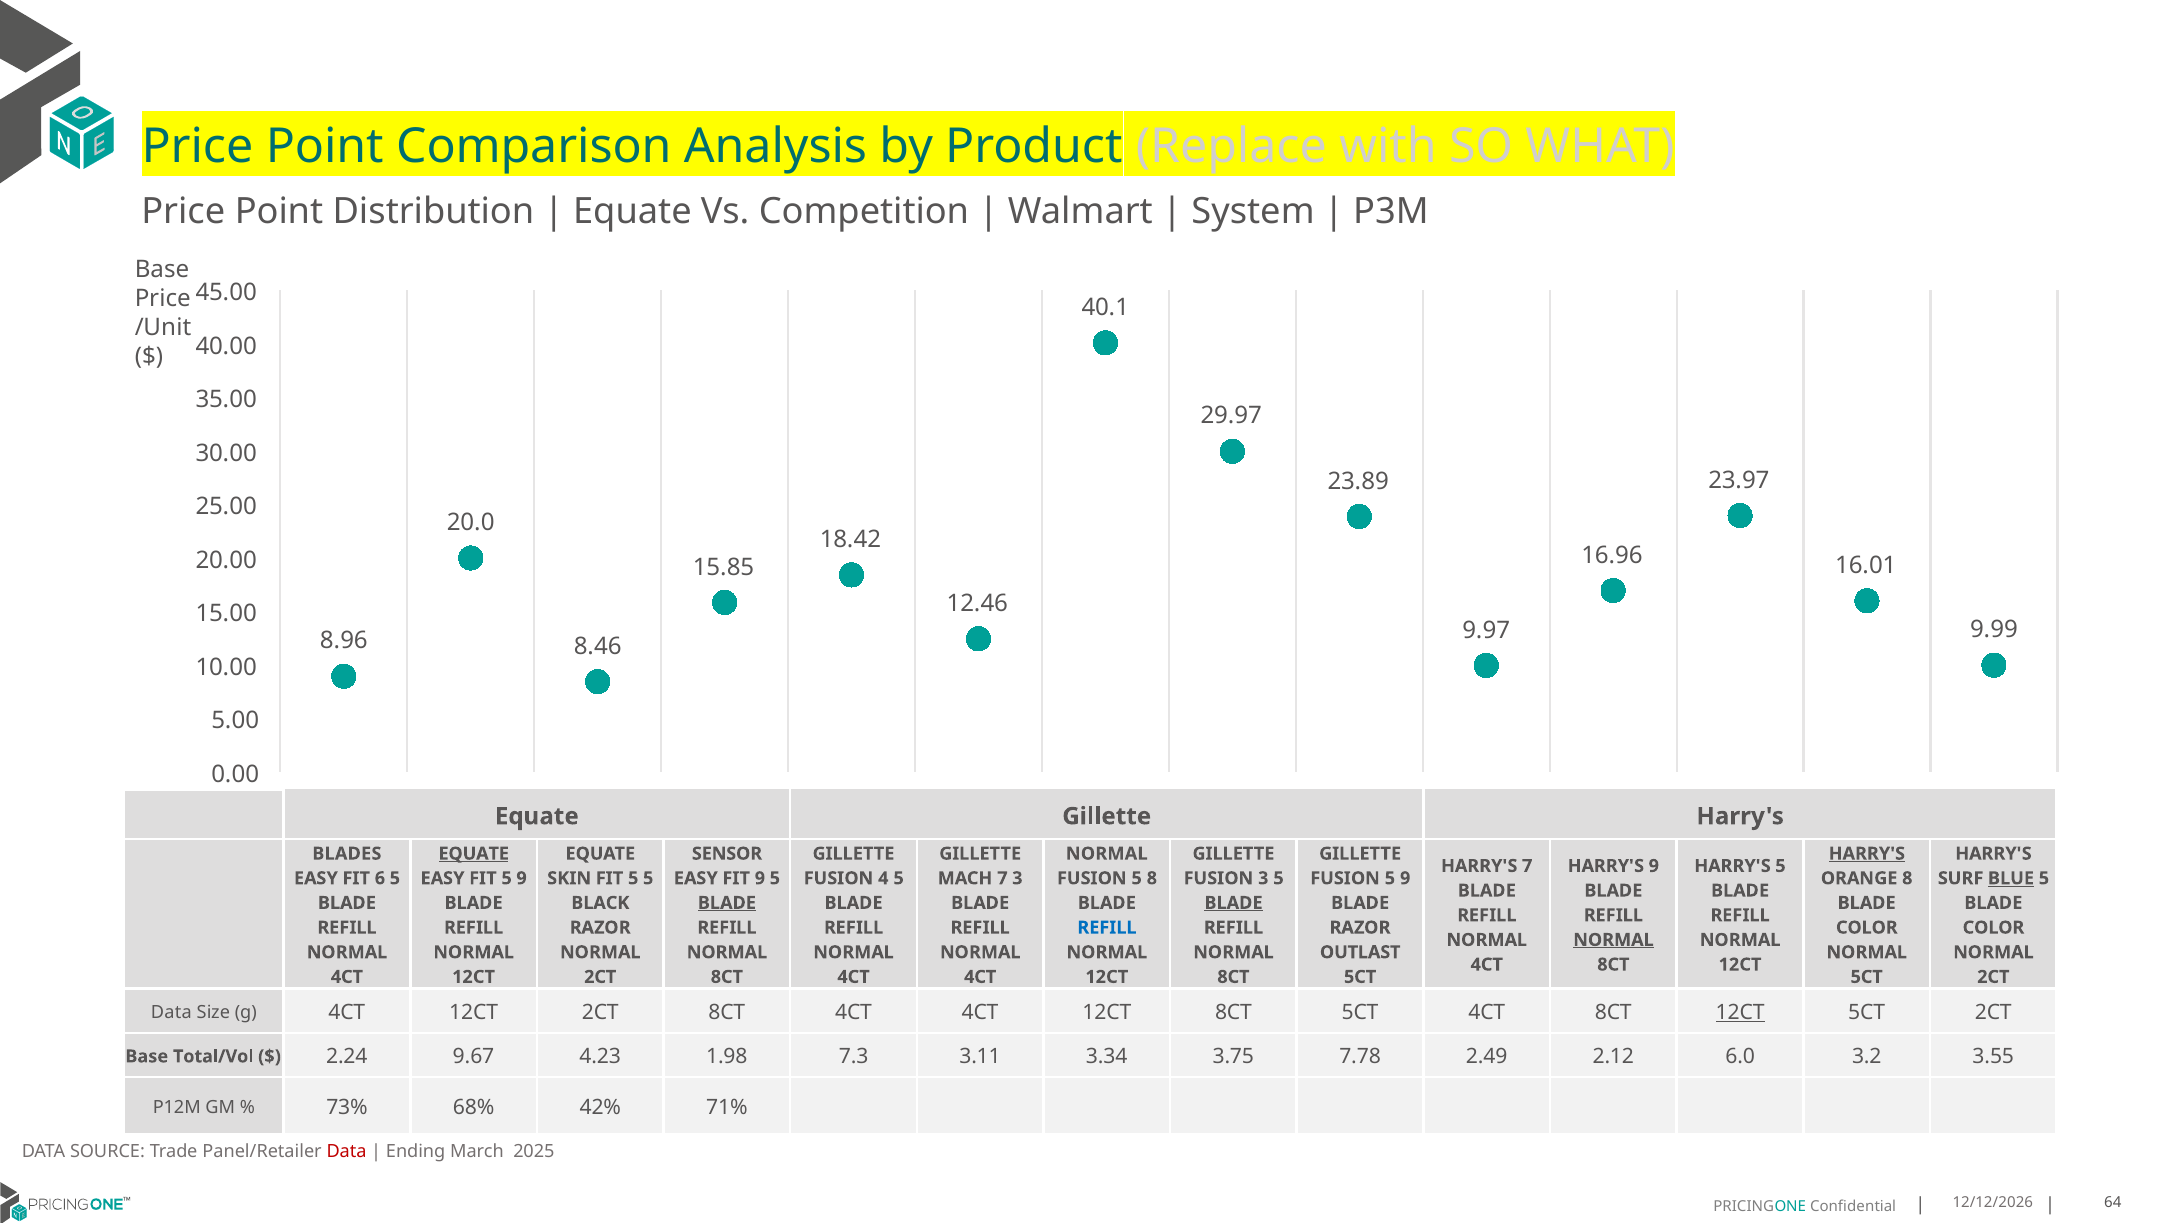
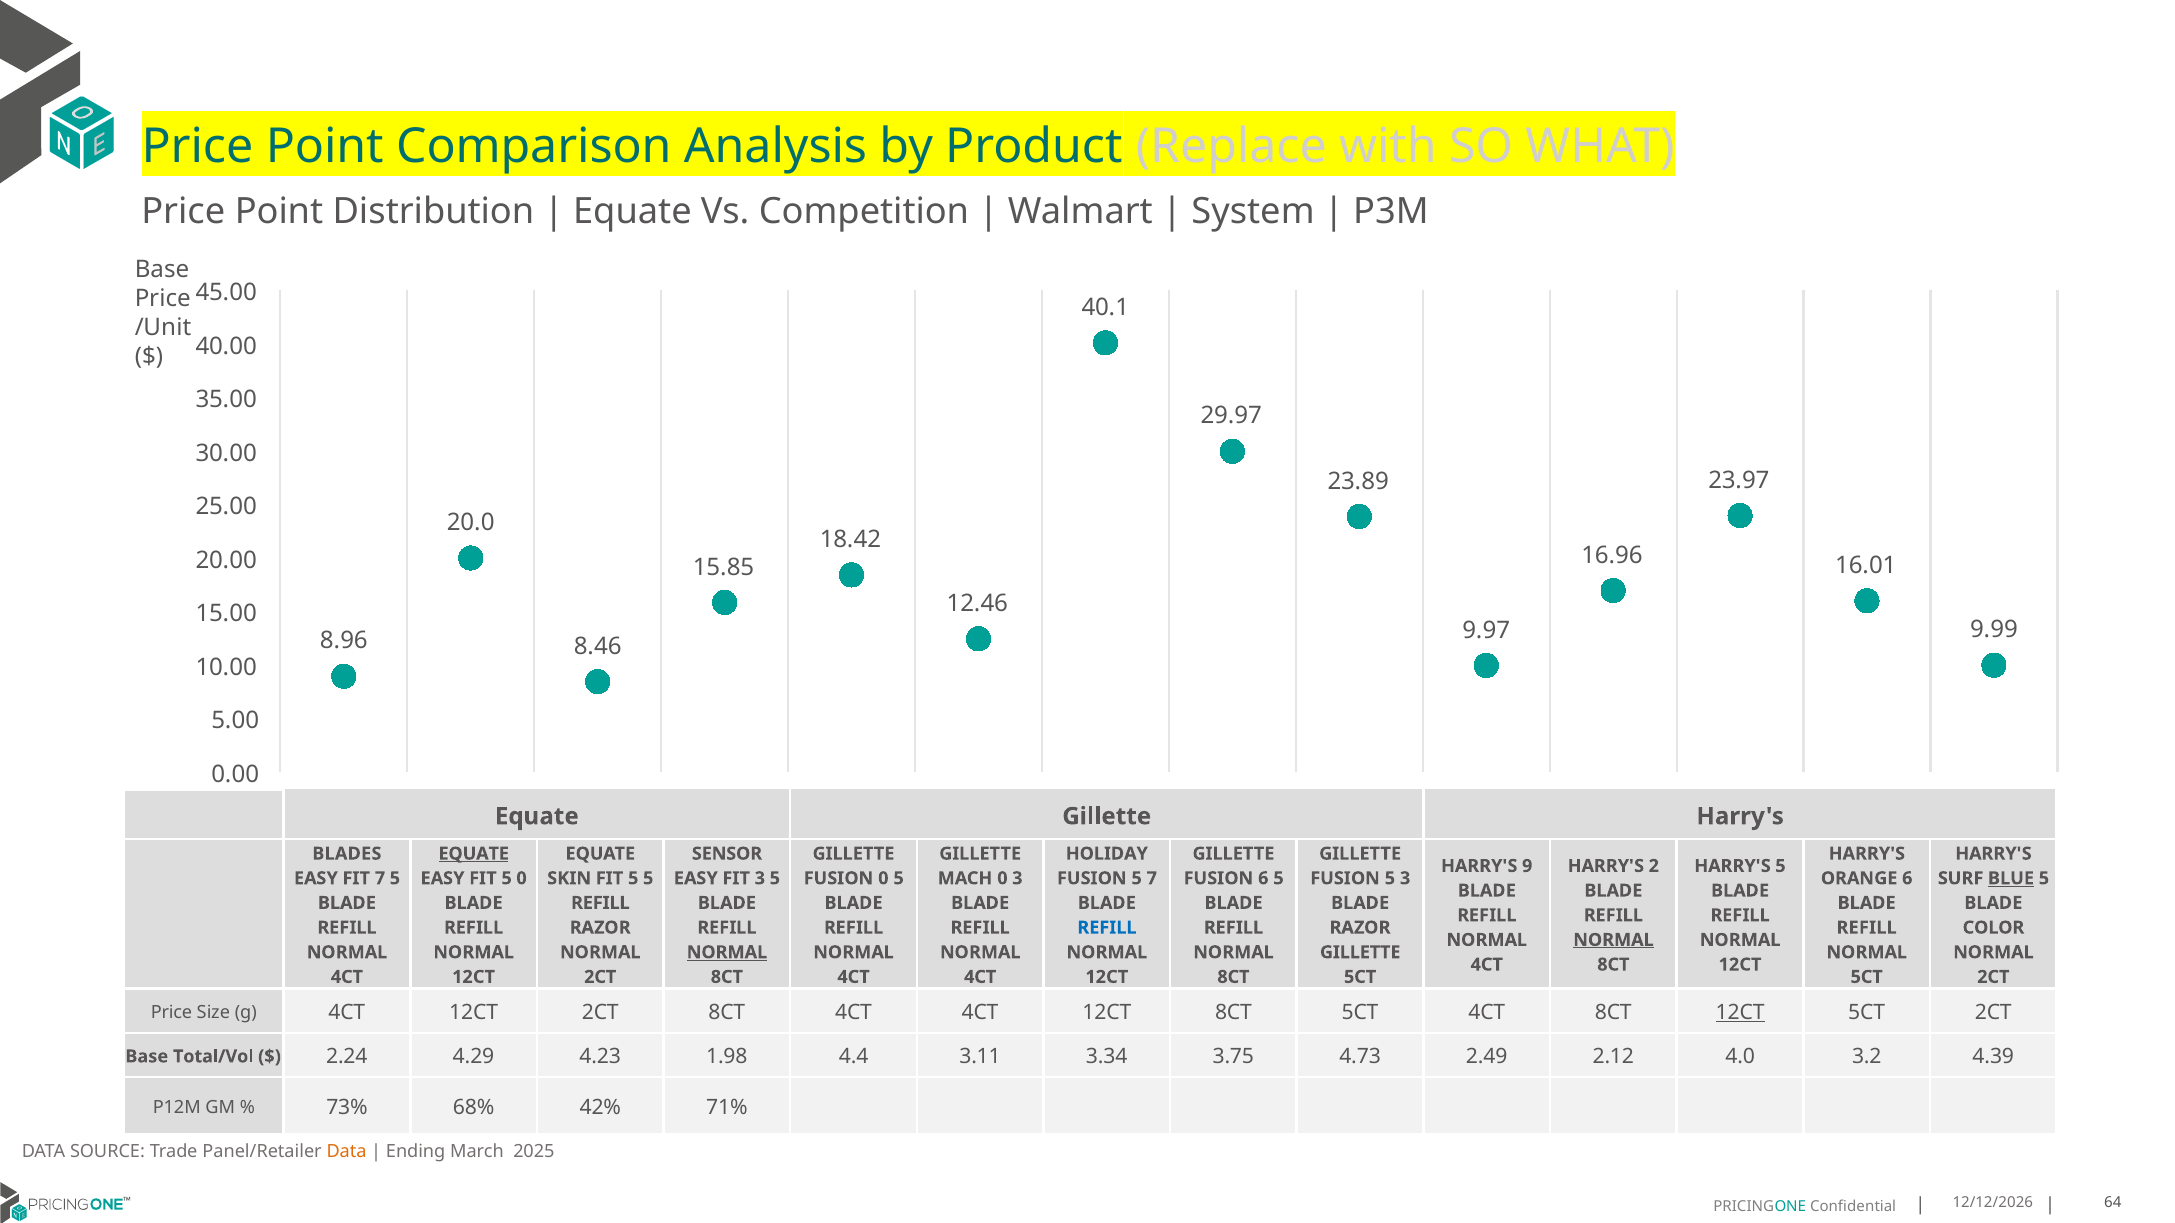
NORMAL: NORMAL -> HOLIDAY (1107, 854)
HARRY'S underline: present -> none (1867, 854)
HARRY'S 7: 7 -> 9 (1527, 866)
HARRY'S 9: 9 -> 2 (1654, 866)
FIT 6: 6 -> 7 (380, 879)
FIT 5 9: 9 -> 0 (522, 879)
FIT 9: 9 -> 3 (760, 879)
FUSION 4: 4 -> 0 (883, 879)
MACH 7: 7 -> 0 (1002, 879)
5 8: 8 -> 7 (1152, 879)
FUSION 3: 3 -> 6 (1263, 879)
FUSION 5 9: 9 -> 3 (1405, 879)
ORANGE 8: 8 -> 6 (1907, 879)
BLACK: BLACK -> REFILL (600, 903)
BLADE underline: present -> none (727, 903)
BLADE underline: present -> none (1234, 903)
COLOR: COLOR -> REFILL (1867, 928)
NORMAL underline: none -> present (727, 953)
OUTLAST: OUTLAST -> GILLETTE (1360, 953)
Data: Data -> Price (172, 1012)
9.67: 9.67 -> 4.29 (474, 1057)
7.3: 7.3 -> 4.4 (854, 1057)
7.78: 7.78 -> 4.73 (1360, 1057)
6.0: 6.0 -> 4.0 (1740, 1057)
3.55: 3.55 -> 4.39 (1993, 1057)
Data colour: red -> orange (347, 1152)
